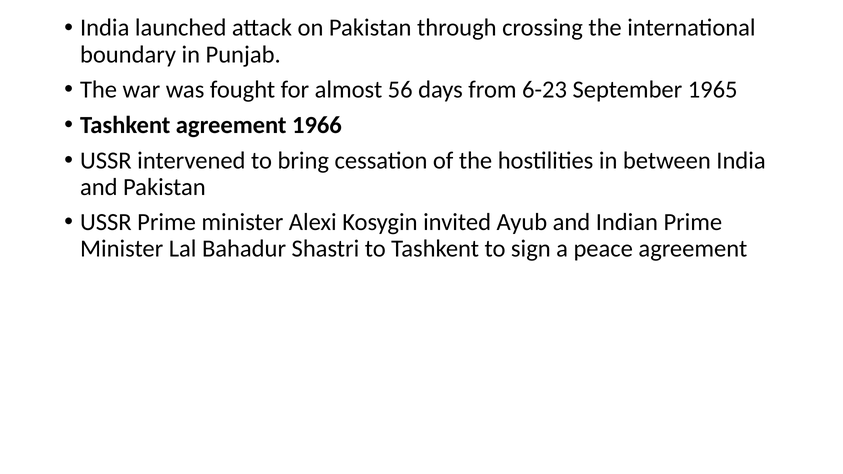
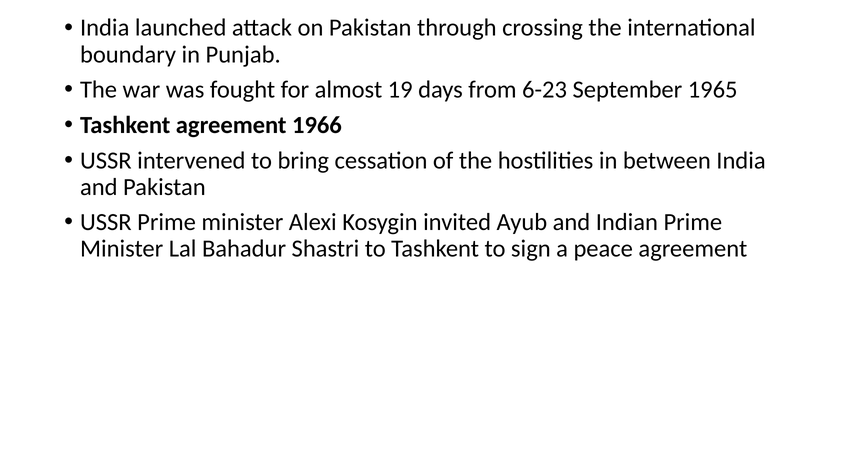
56: 56 -> 19 (400, 90)
